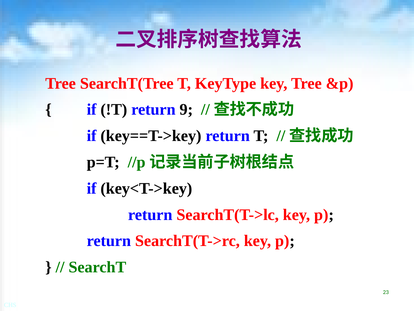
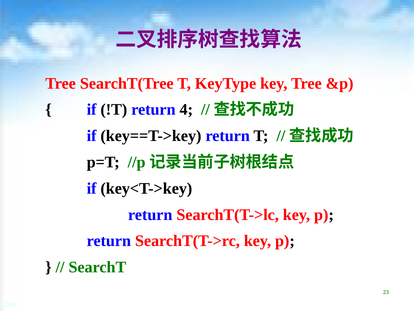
9: 9 -> 4 (186, 109)
